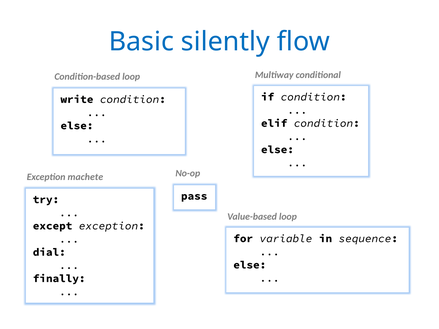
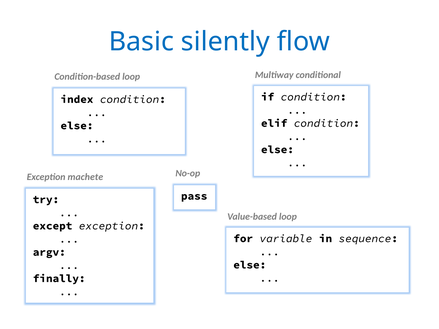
write: write -> index (77, 99)
dial: dial -> argv (49, 252)
